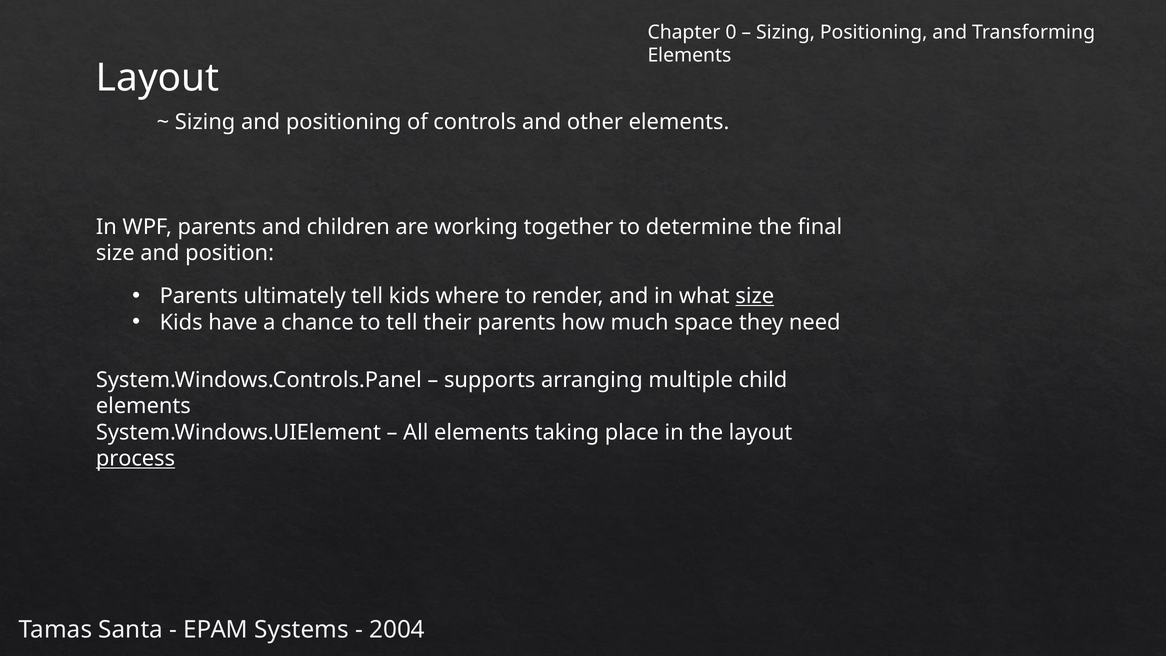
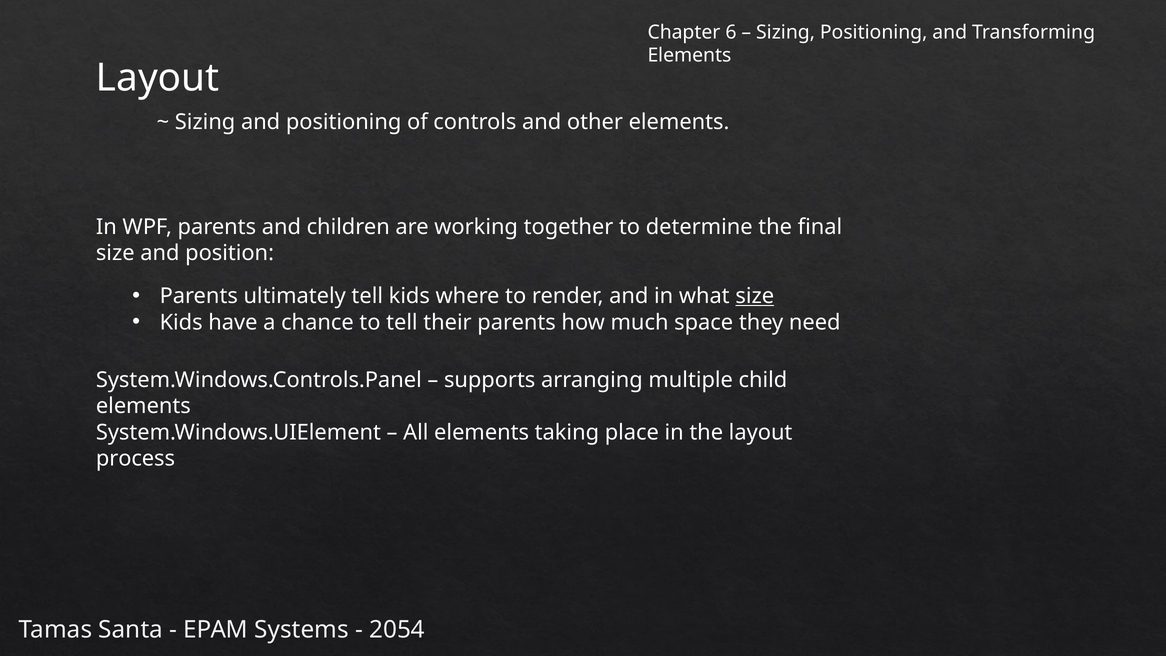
0: 0 -> 6 (731, 32)
process underline: present -> none (135, 459)
2004: 2004 -> 2054 (397, 630)
